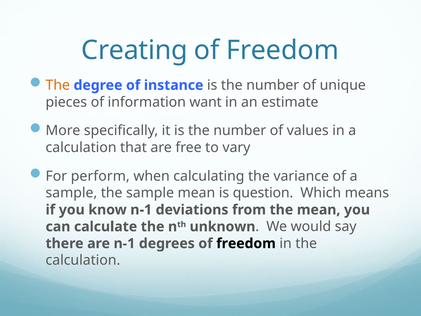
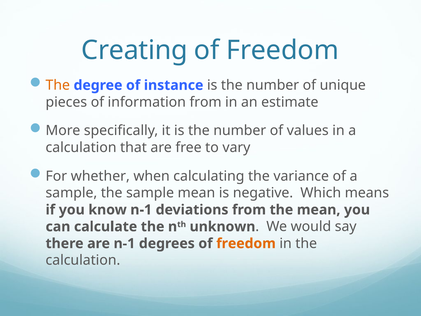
information want: want -> from (206, 102)
perform: perform -> whether (100, 176)
question: question -> negative (263, 193)
freedom colour: black -> orange (246, 243)
